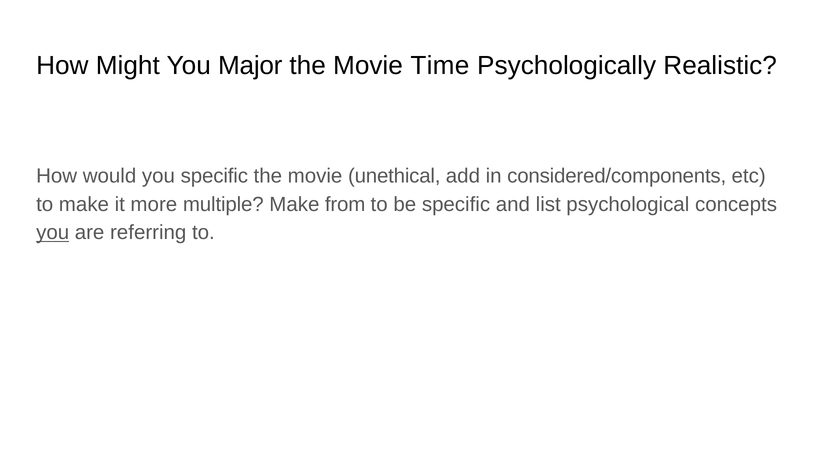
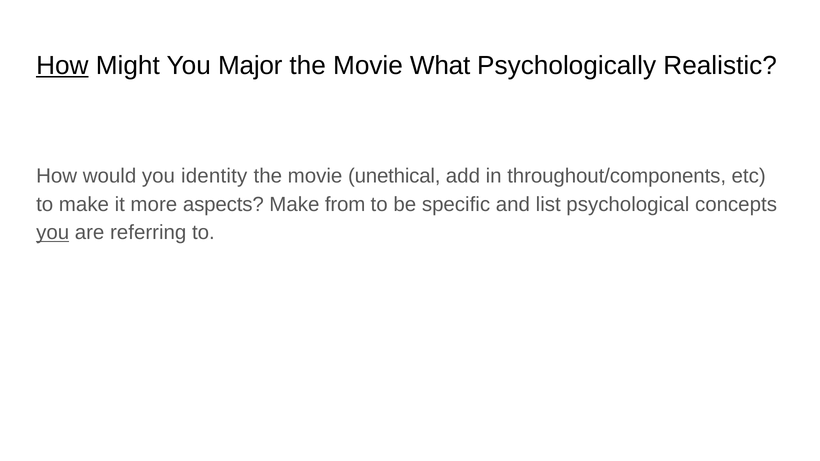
How underline: none -> present (62, 66)
Time: Time -> What (440, 66)
you specific: specific -> identity (214, 176)
considered/components: considered/components -> throughout/components (617, 176)
multiple: multiple -> aspects (223, 204)
